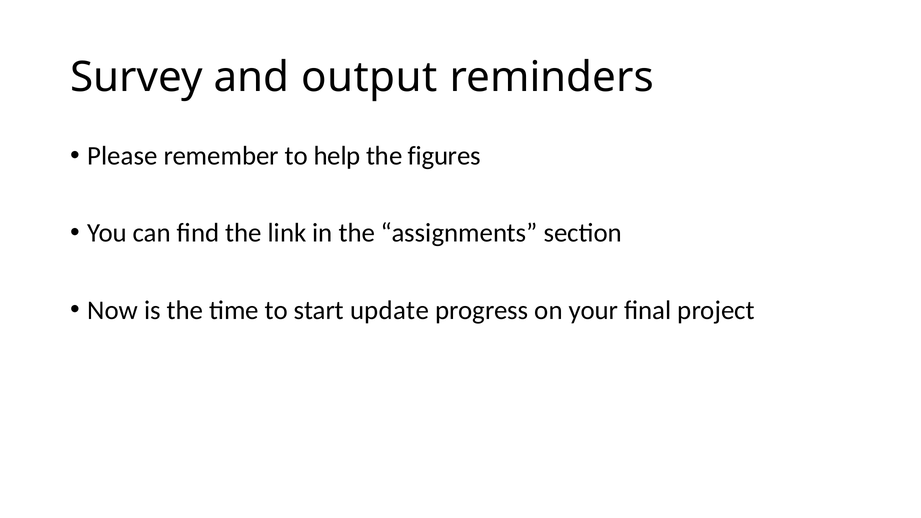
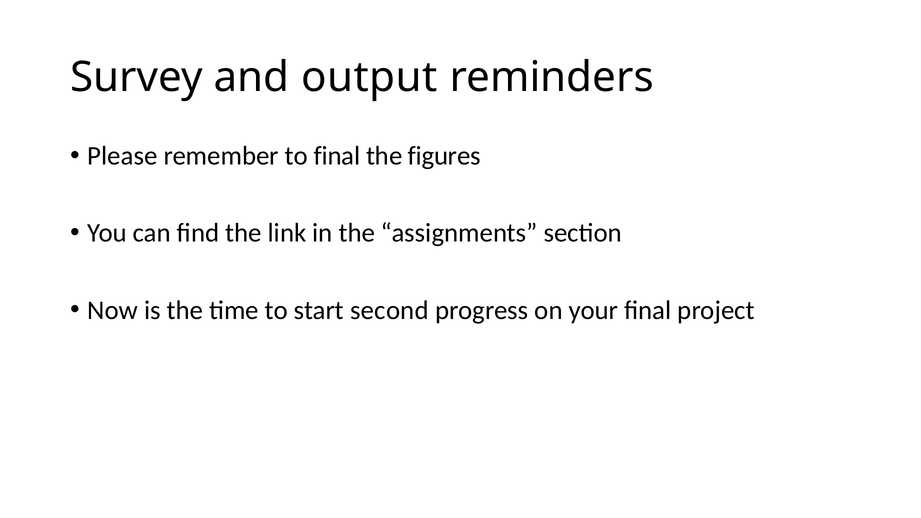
to help: help -> final (337, 156)
update: update -> second (389, 310)
